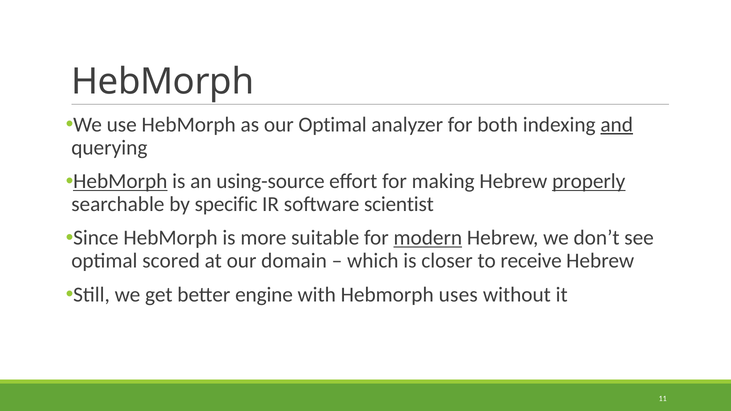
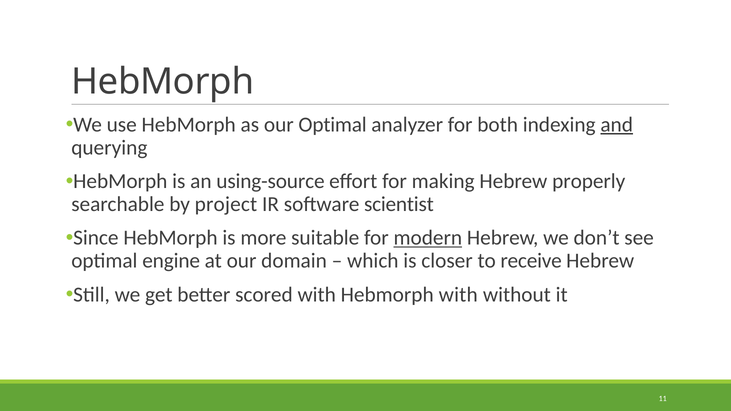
HebMorph underline: present -> none (120, 181)
properly underline: present -> none (589, 181)
specific: specific -> project (226, 204)
scored: scored -> engine (171, 261)
engine: engine -> scored (264, 295)
Hebmorph uses: uses -> with (458, 295)
